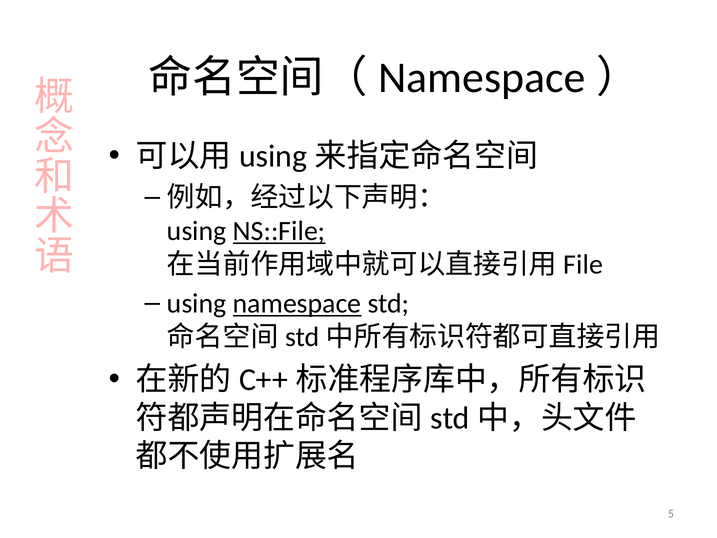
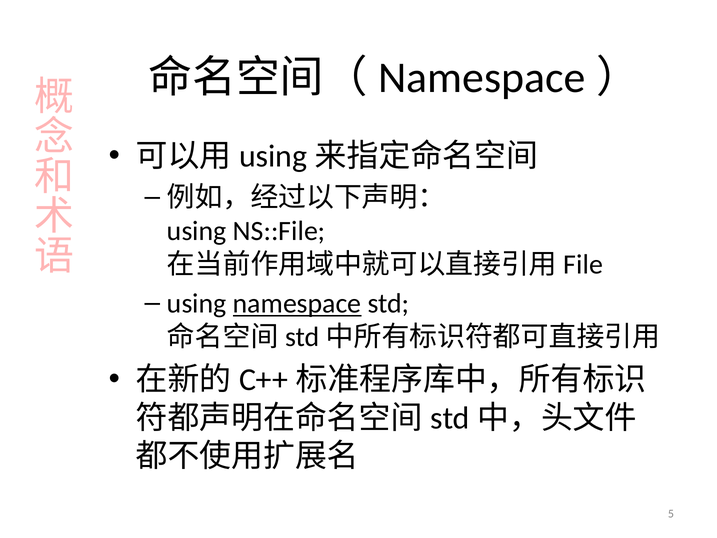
NS::File underline: present -> none (279, 231)
